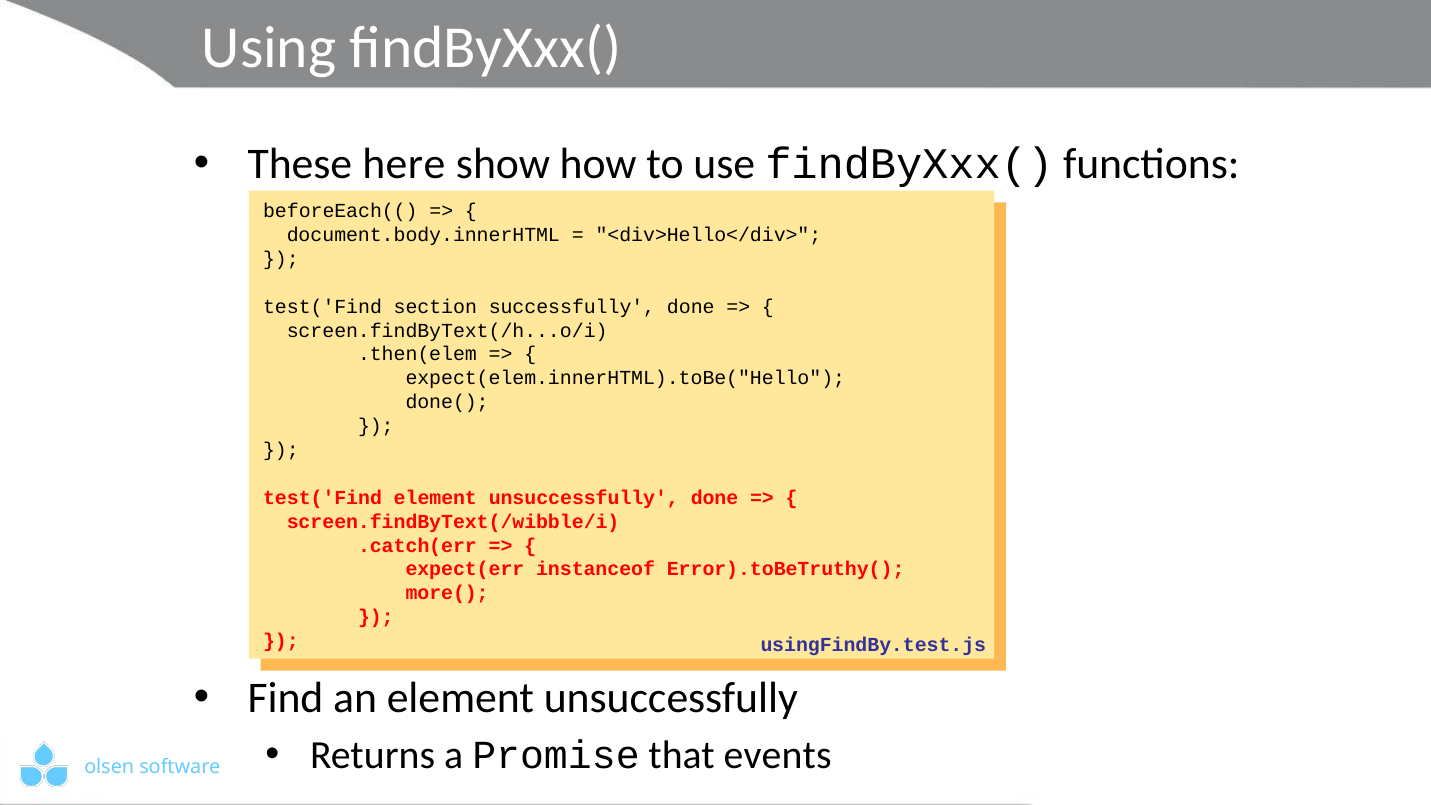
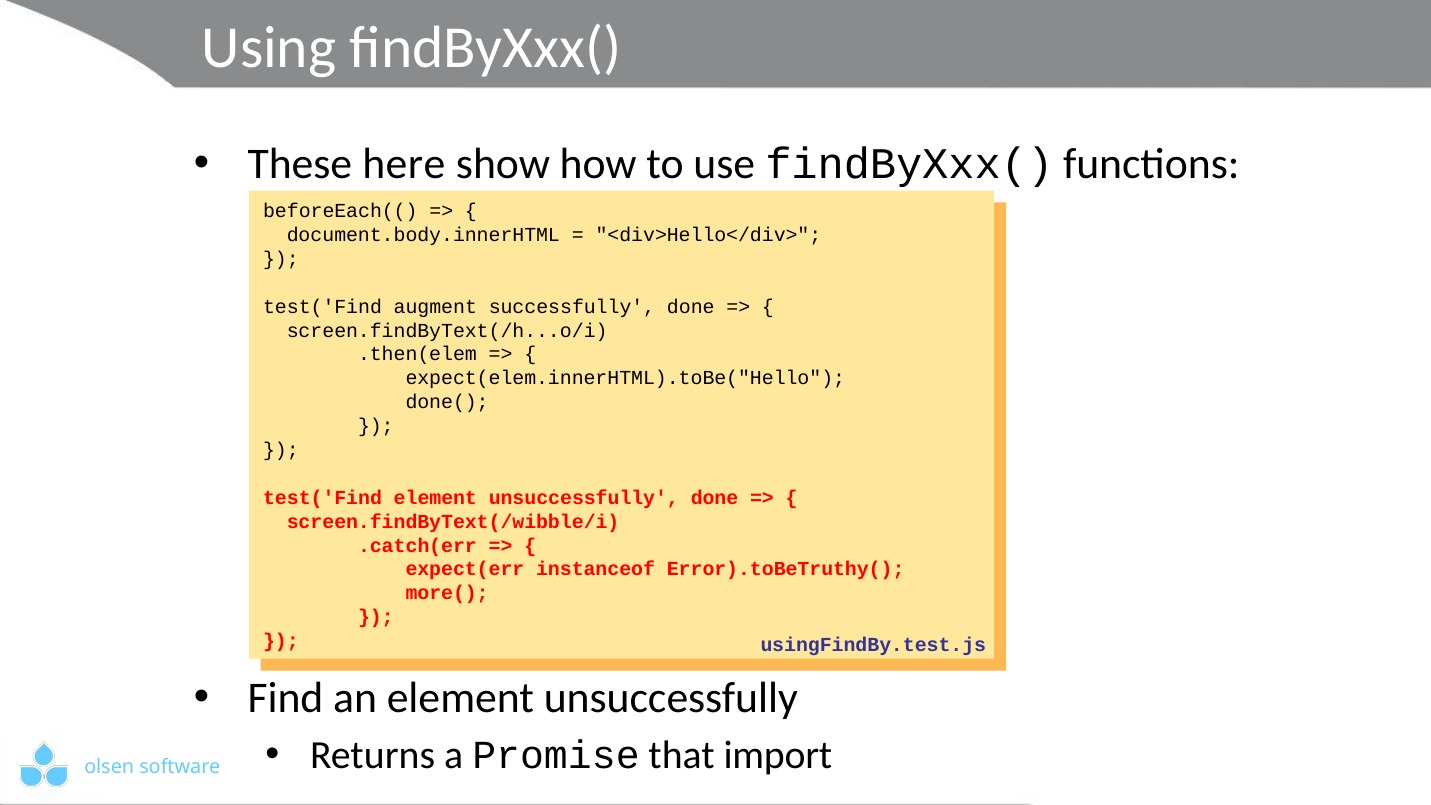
section: section -> augment (435, 307)
events: events -> import (778, 756)
